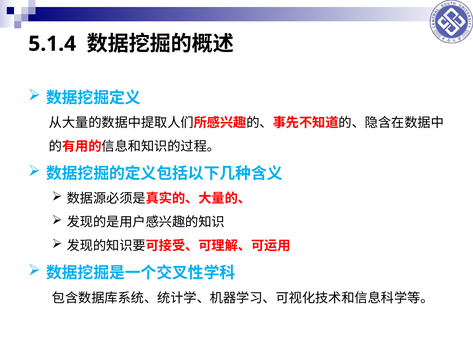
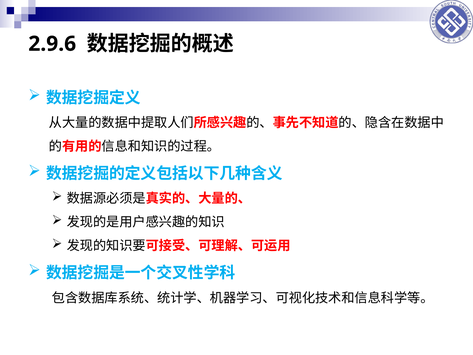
5.1.4: 5.1.4 -> 2.9.6 (52, 44)
